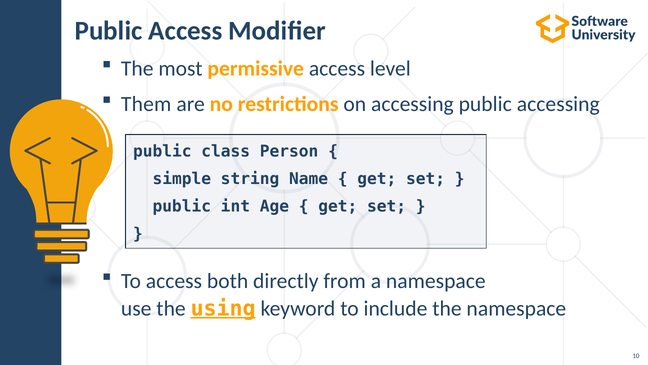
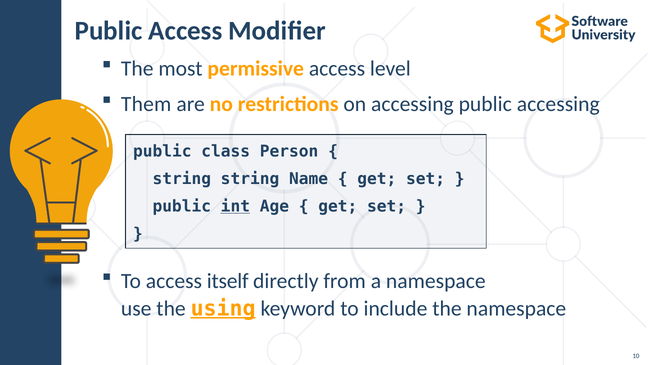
simple: simple -> string (182, 178)
int underline: none -> present (235, 206)
both: both -> itself (228, 281)
